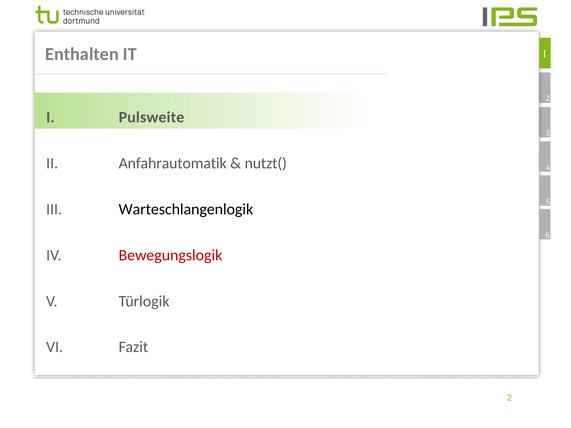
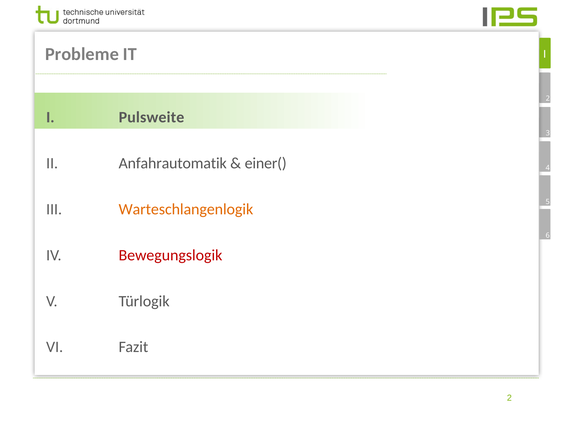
Enthalten: Enthalten -> Probleme (82, 54)
nutzt(: nutzt( -> einer( (266, 163)
Warteschlangenlogik colour: black -> orange (186, 209)
